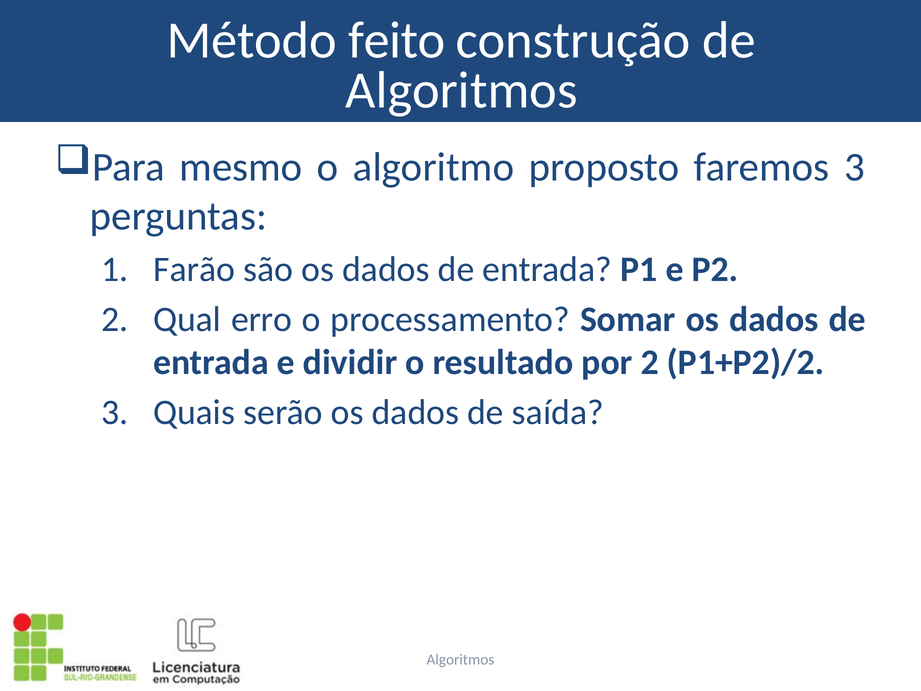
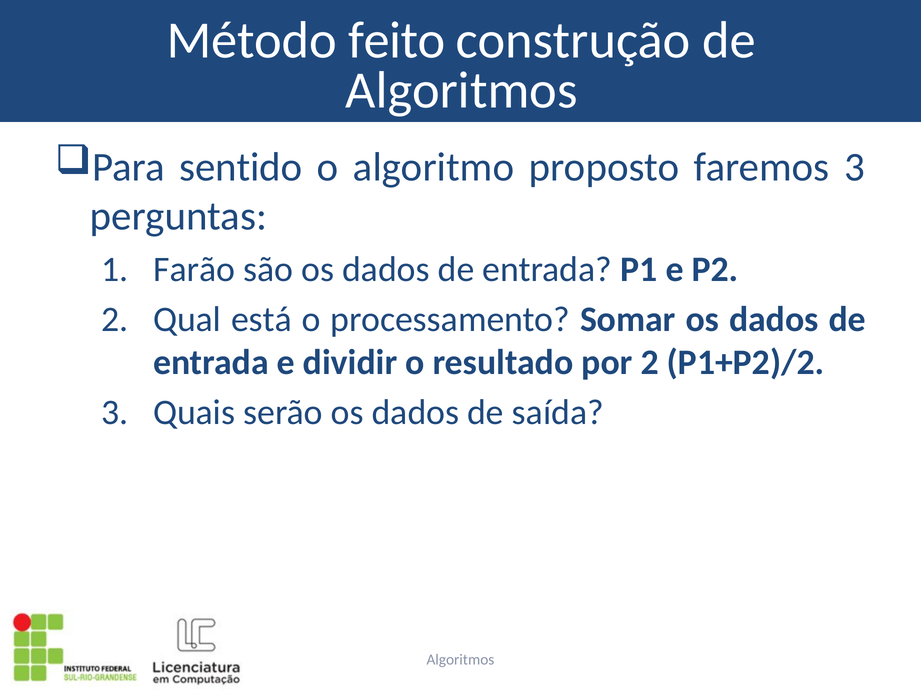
mesmo: mesmo -> sentido (241, 167)
erro: erro -> está (261, 319)
